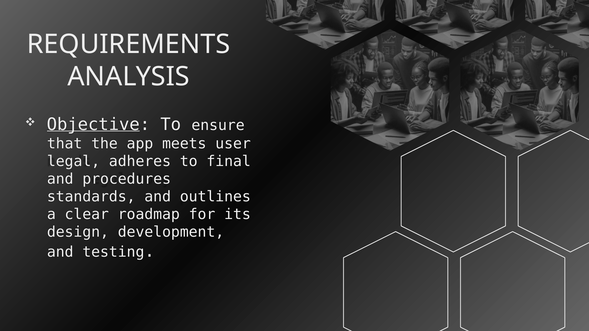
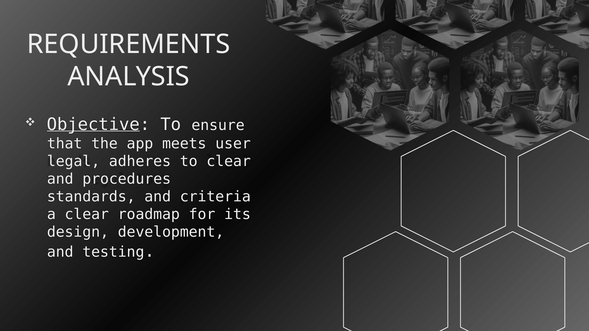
to final: final -> clear (229, 161)
outlines: outlines -> criteria (215, 197)
